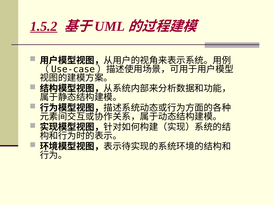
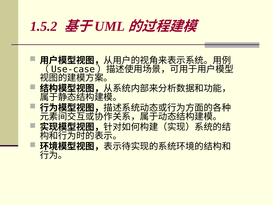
1.5.2 underline: present -> none (44, 26)
